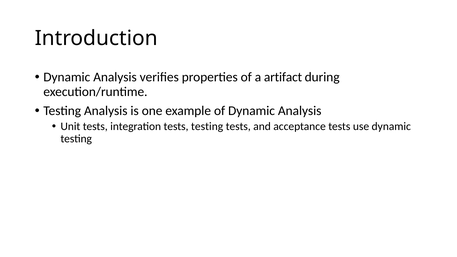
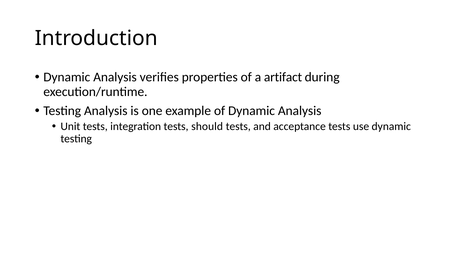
tests testing: testing -> should (207, 127)
